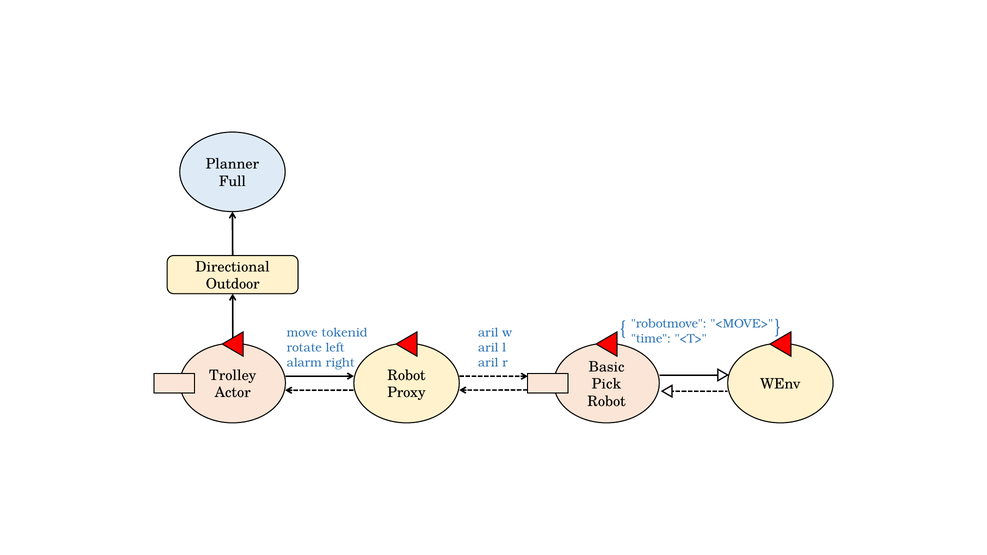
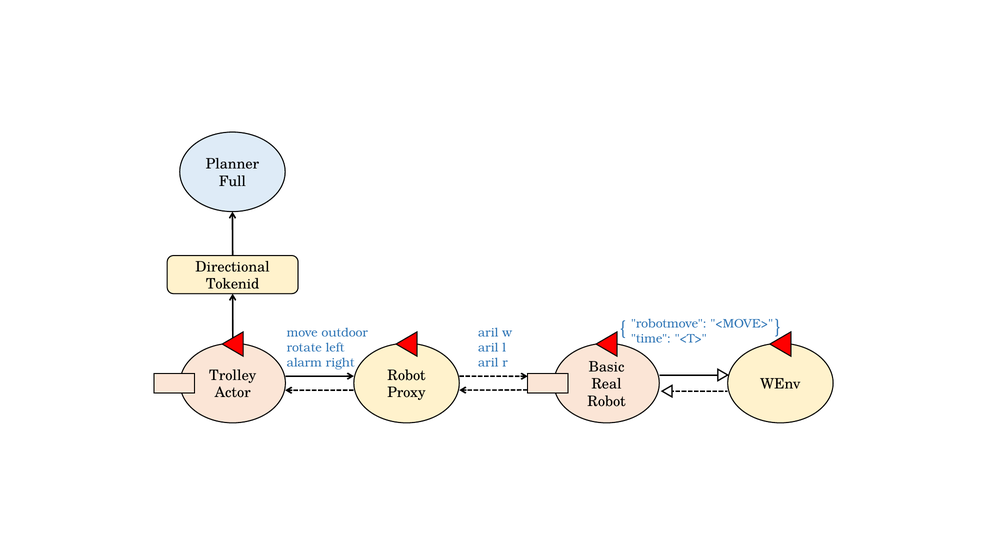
Outdoor: Outdoor -> Tokenid (233, 284)
tokenid: tokenid -> outdoor (345, 333)
Pick: Pick -> Real (607, 384)
